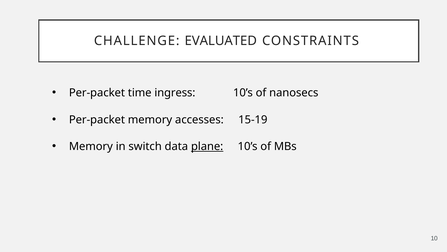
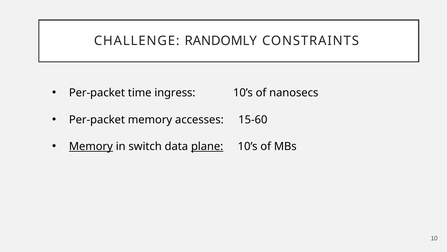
EVALUATED: EVALUATED -> RANDOMLY (221, 41)
15-19: 15-19 -> 15-60 (253, 119)
Memory underline: none -> present (91, 146)
